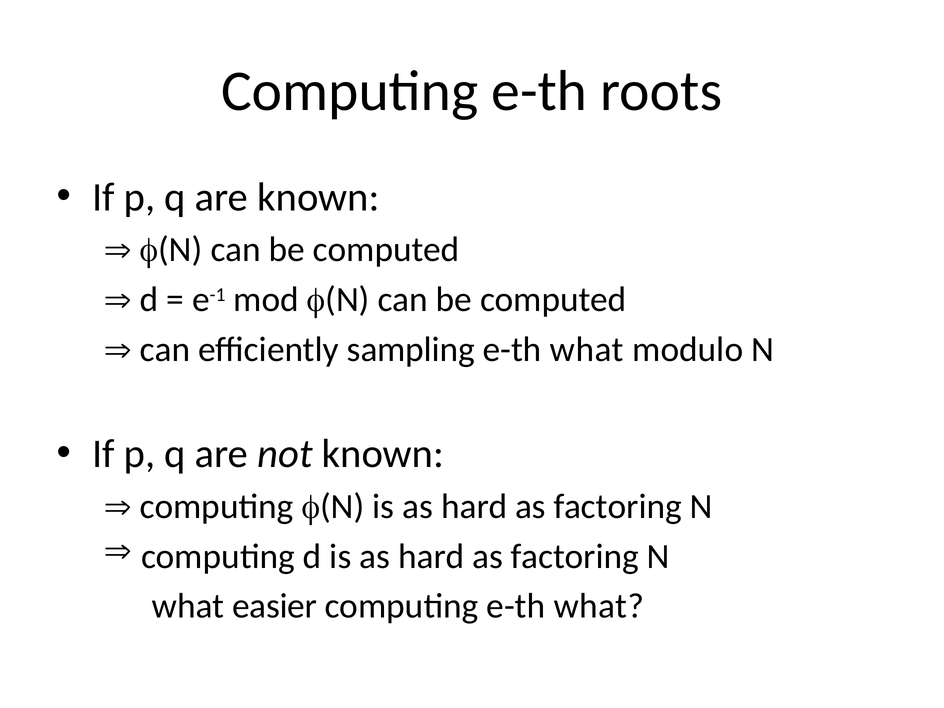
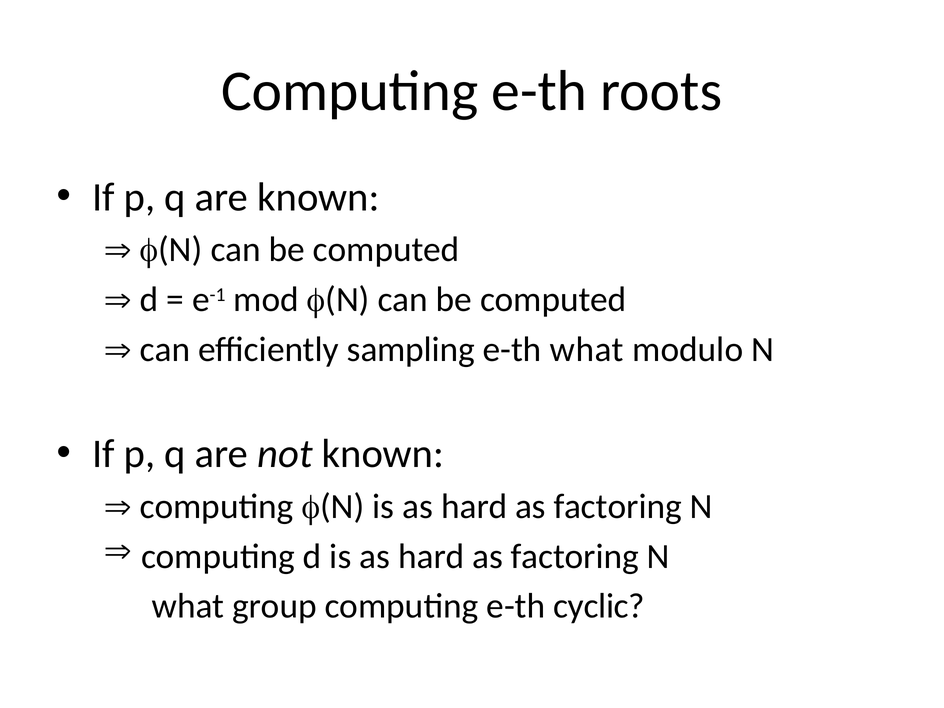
easier: easier -> group (274, 606)
computing e-th what: what -> cyclic (599, 606)
